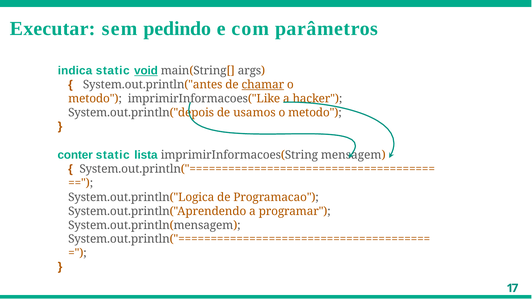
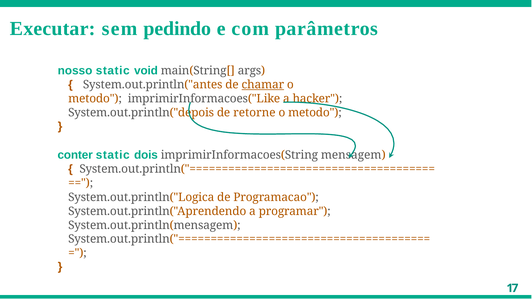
indica: indica -> nosso (75, 71)
void underline: present -> none (146, 71)
usamos: usamos -> retorne (254, 113)
lista: lista -> dois (146, 155)
